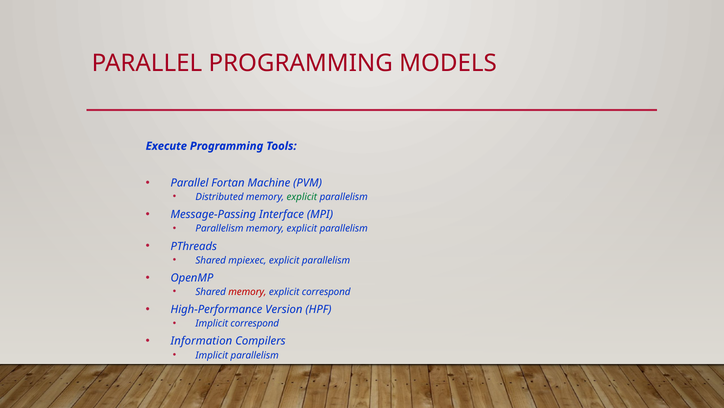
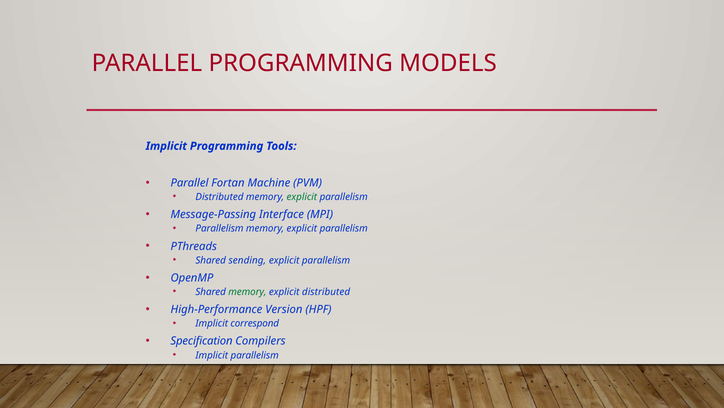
Execute: Execute -> Implicit (166, 146)
mpiexec: mpiexec -> sending (247, 260)
memory colour: red -> green (247, 291)
explicit correspond: correspond -> distributed (326, 291)
Information: Information -> Specification (202, 341)
